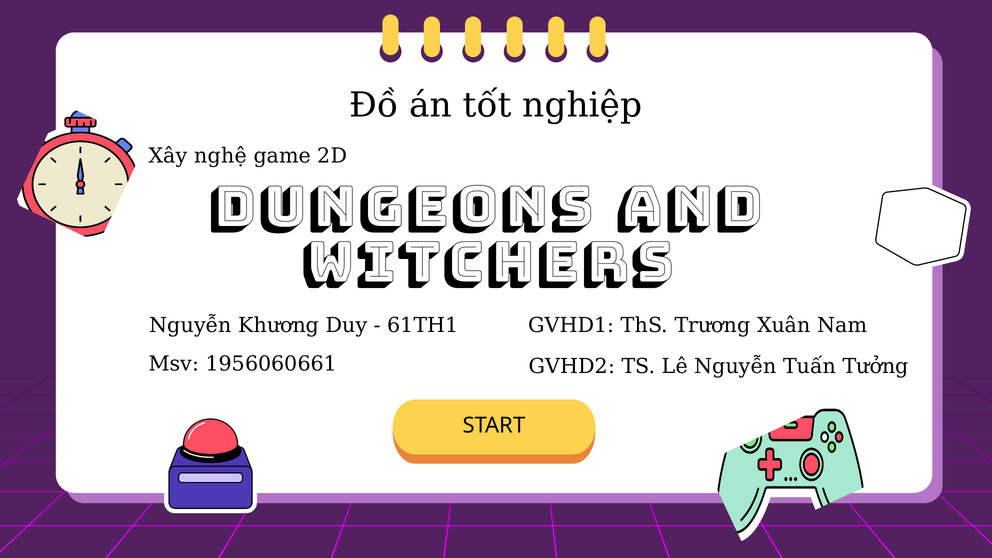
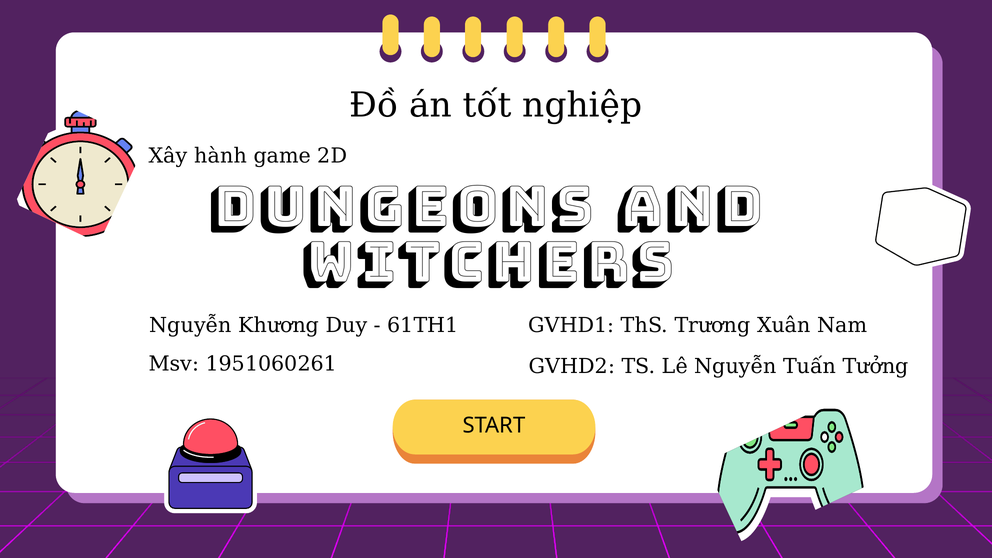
nghệ: nghệ -> hành (220, 156)
1956060661: 1956060661 -> 1951060261 (271, 364)
